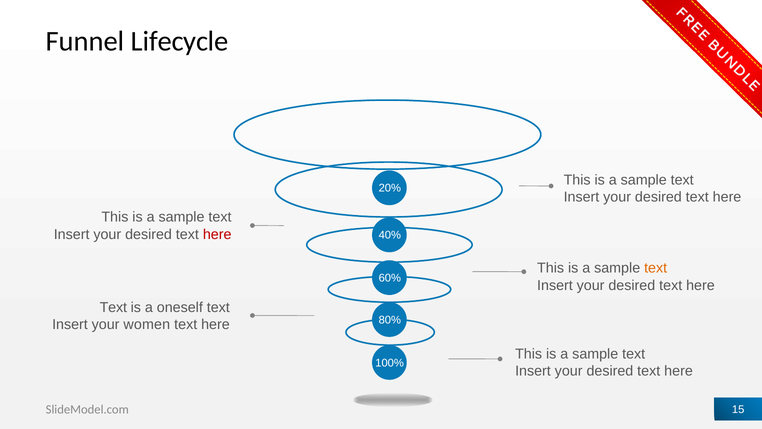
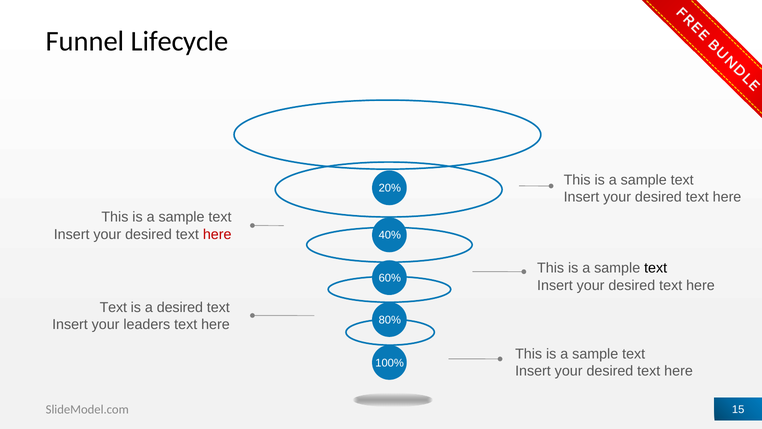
text colour: orange -> black (656, 268)
a oneself: oneself -> desired (180, 307)
women: women -> leaders (147, 324)
